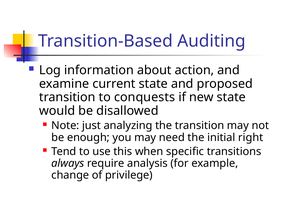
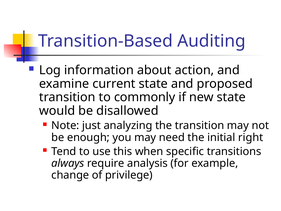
conquests: conquests -> commonly (145, 97)
